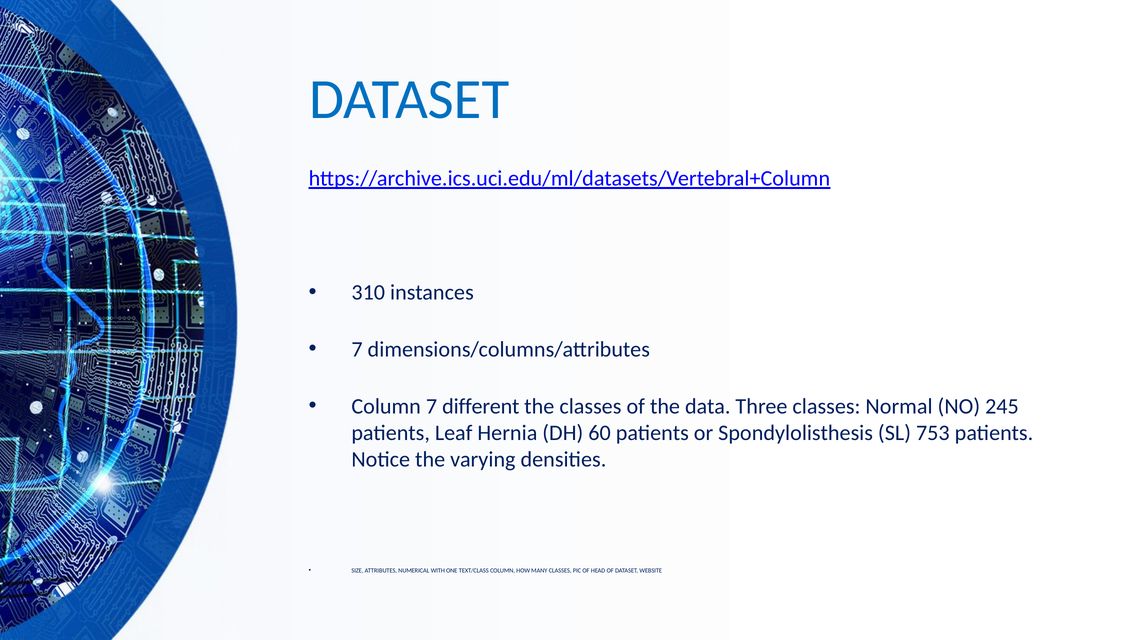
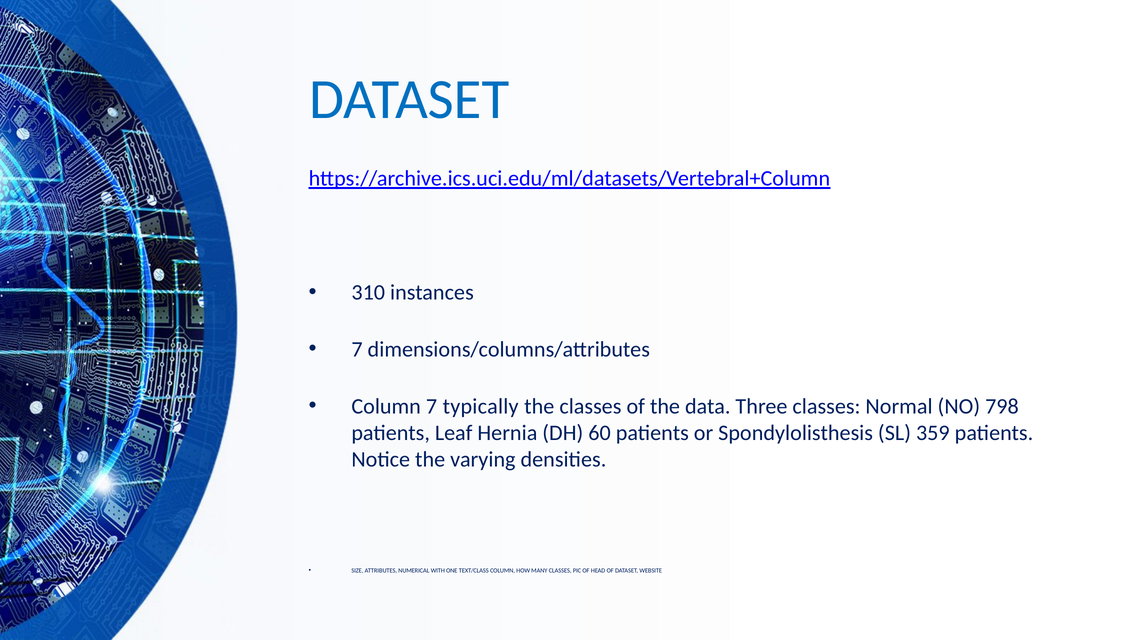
different: different -> typically (481, 406)
245: 245 -> 798 (1002, 406)
753: 753 -> 359 (933, 433)
